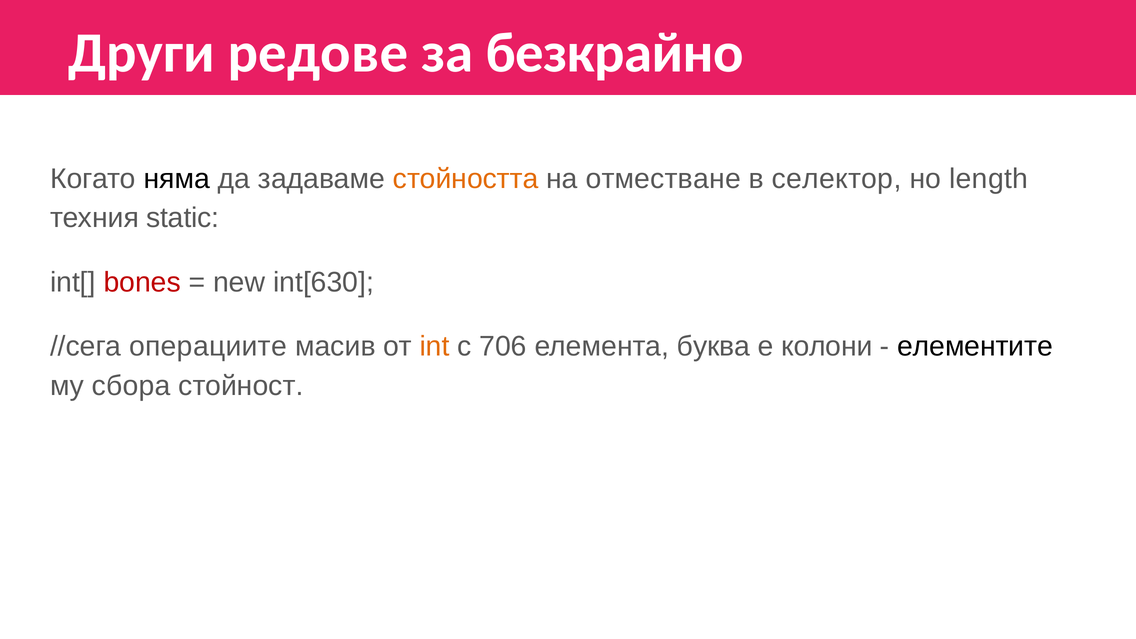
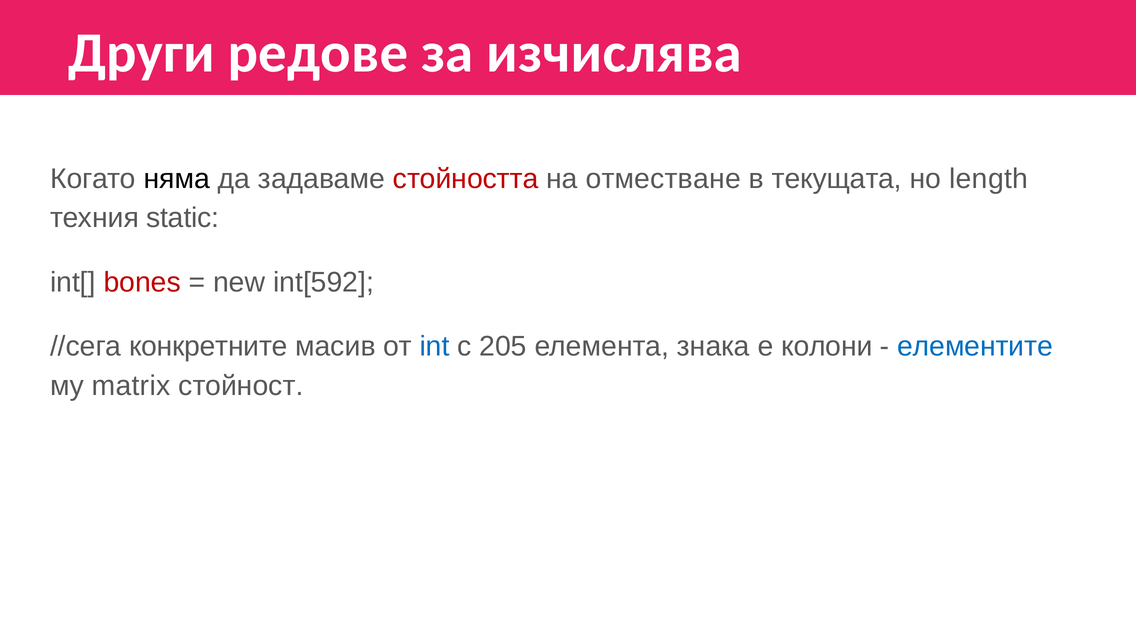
безкрайно: безкрайно -> изчислява (614, 53)
стойността colour: orange -> red (466, 179)
селектор: селектор -> текущата (837, 179)
int[630: int[630 -> int[592 (324, 282)
операциите: операциите -> конкретните (208, 347)
int colour: orange -> blue (434, 347)
706: 706 -> 205 (503, 347)
буква: буква -> знака (713, 347)
елементите colour: black -> blue (975, 347)
сбора: сбора -> matrix (131, 386)
